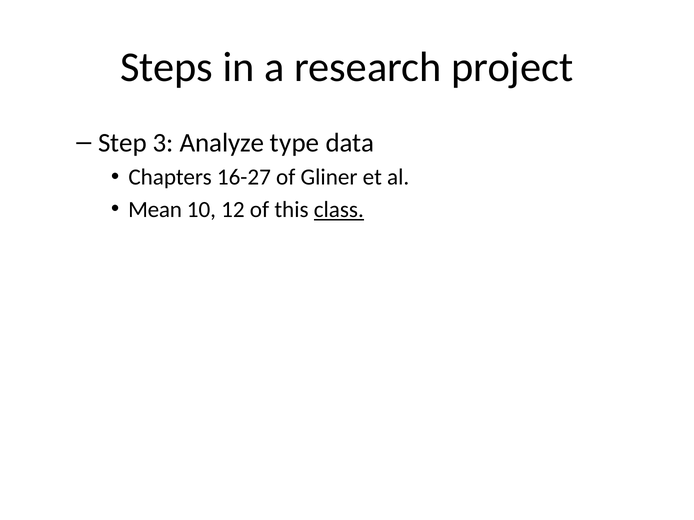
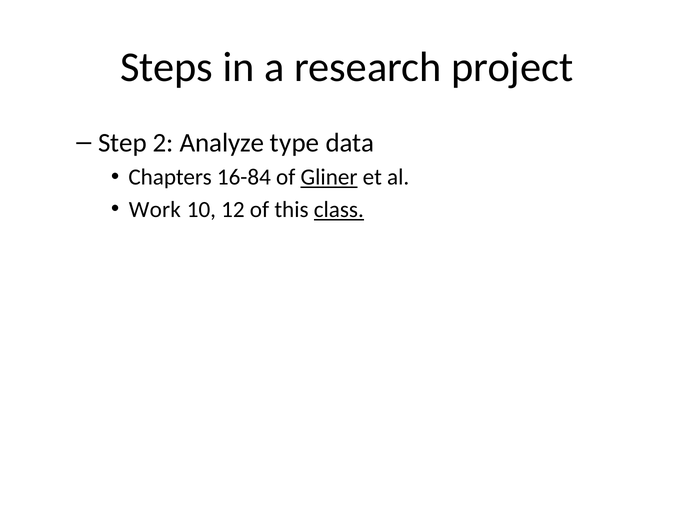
3: 3 -> 2 (163, 143)
16-27: 16-27 -> 16-84 (244, 177)
Gliner underline: none -> present (329, 177)
Mean: Mean -> Work (155, 210)
